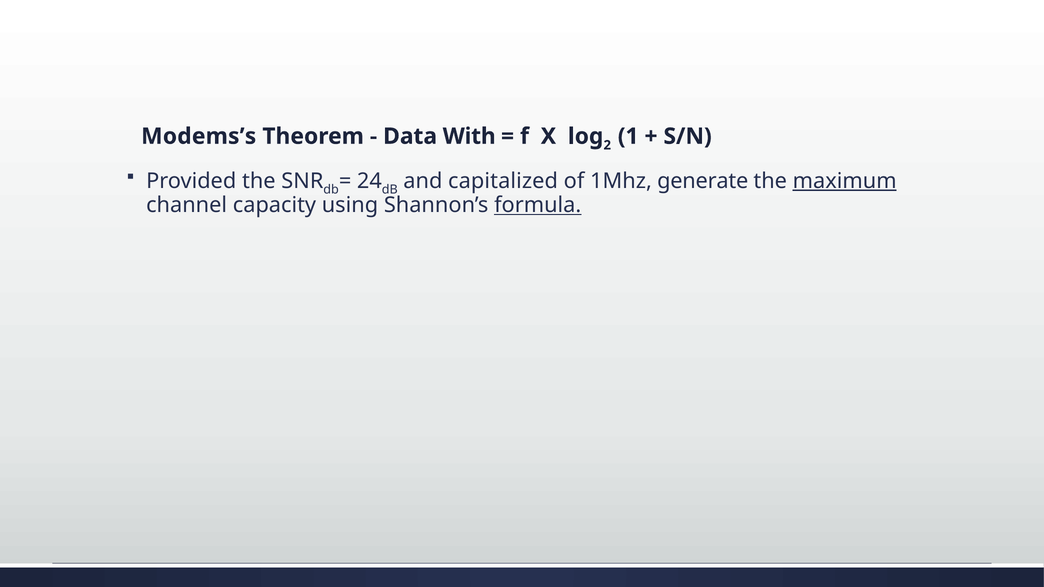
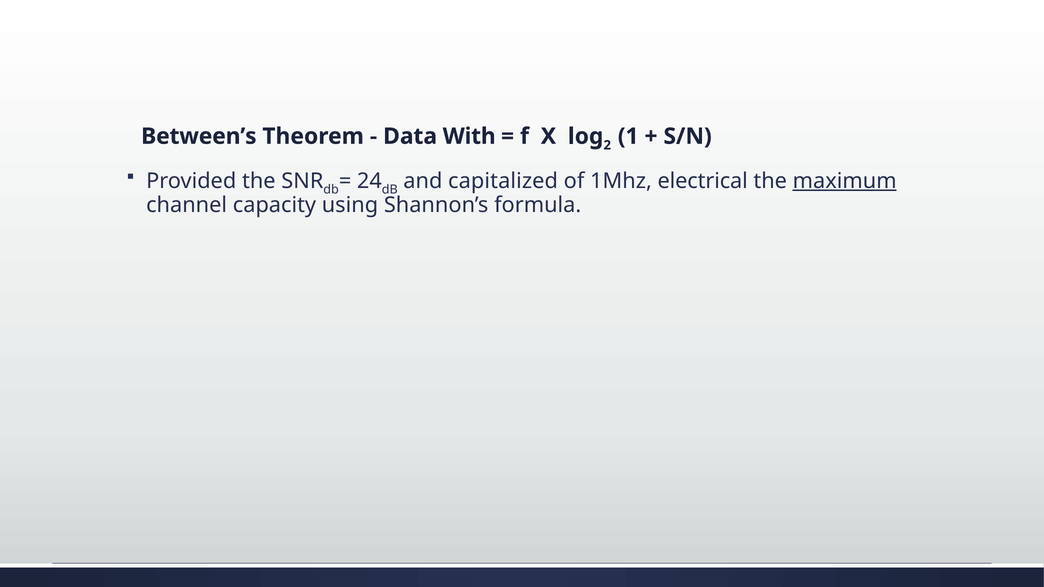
Modems’s: Modems’s -> Between’s (199, 136)
generate: generate -> electrical (703, 181)
formula underline: present -> none (538, 205)
